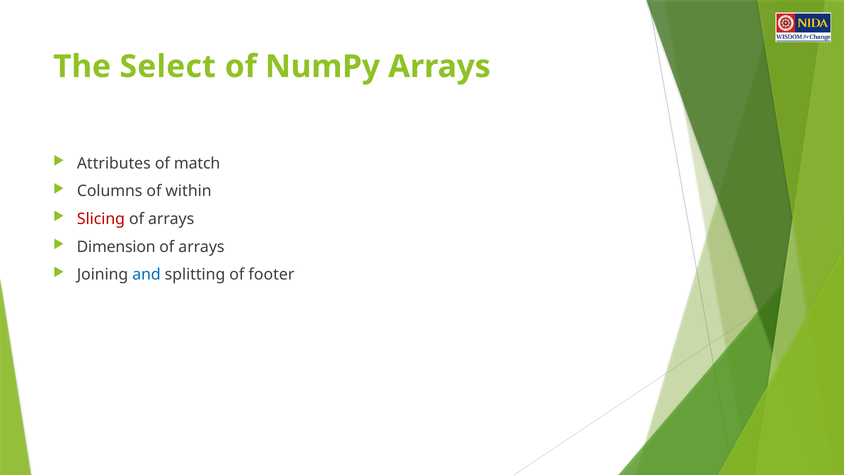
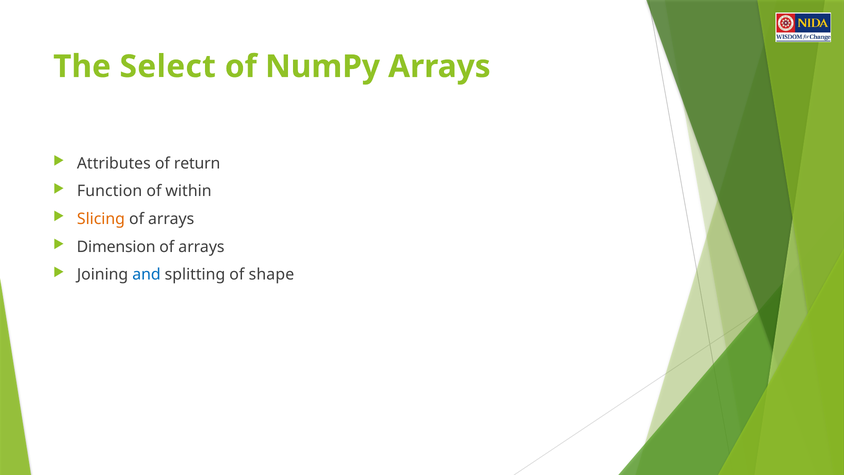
match: match -> return (197, 163)
Columns: Columns -> Function (110, 191)
Slicing colour: red -> orange (101, 219)
footer: footer -> shape (271, 274)
